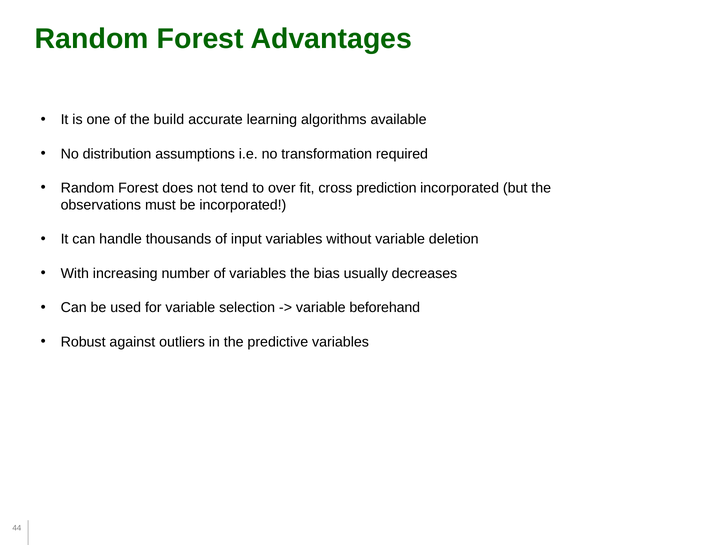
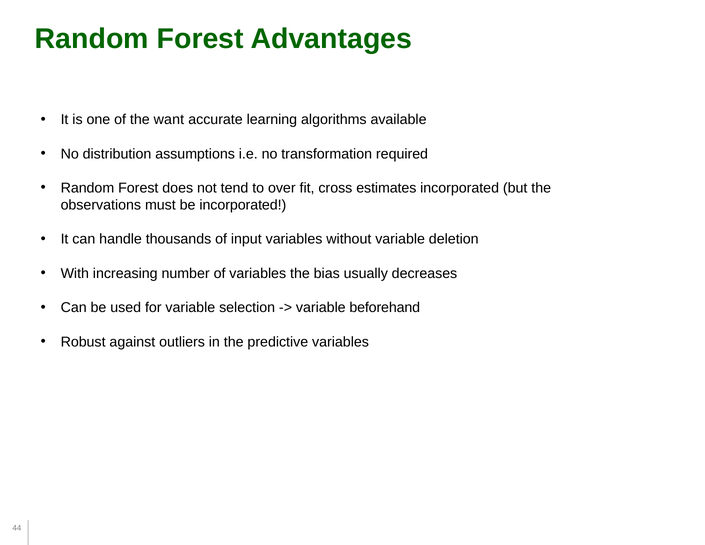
build: build -> want (169, 120)
prediction: prediction -> estimates (386, 188)
